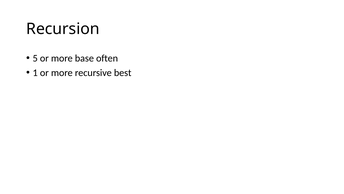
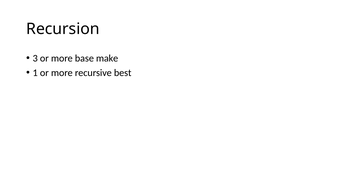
5: 5 -> 3 (35, 58)
often: often -> make (107, 58)
